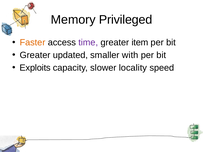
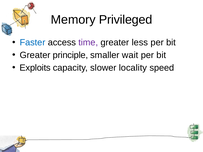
Faster colour: orange -> blue (33, 43)
item: item -> less (140, 43)
updated: updated -> principle (70, 55)
with: with -> wait (130, 55)
